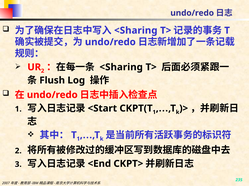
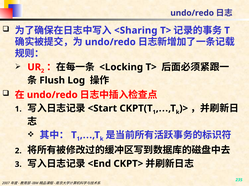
<Sharing: <Sharing -> <Locking (121, 67)
